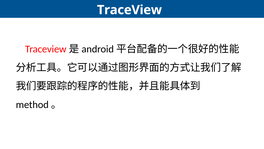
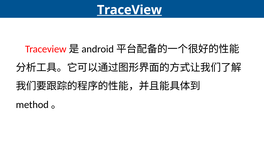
TraceView underline: none -> present (129, 10)
